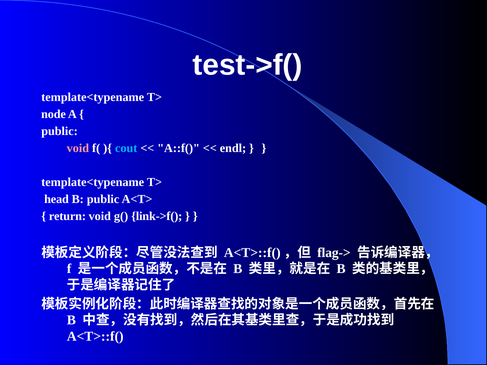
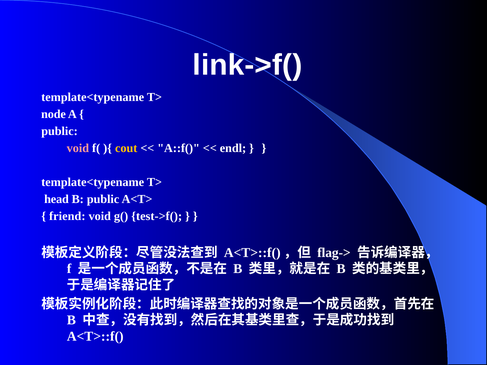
test->f(: test->f( -> link->f( (247, 65)
cout colour: light blue -> yellow (126, 148)
return: return -> friend (67, 216)
link->f(: link->f( -> test->f( (157, 216)
